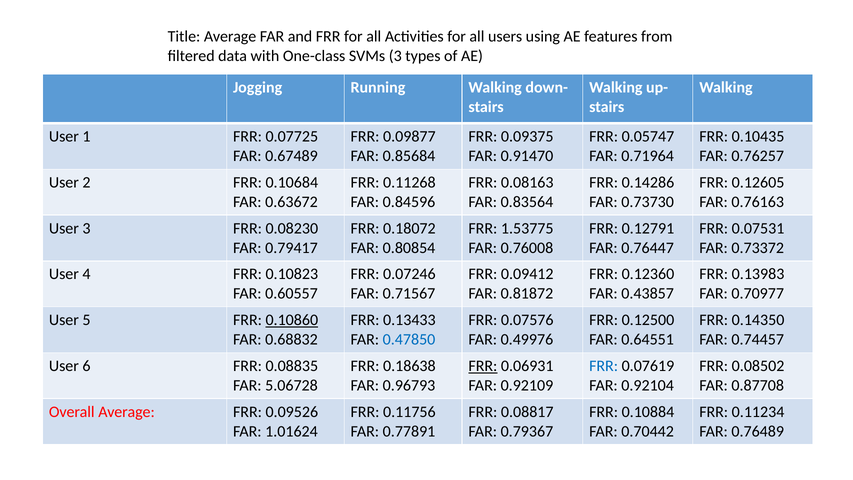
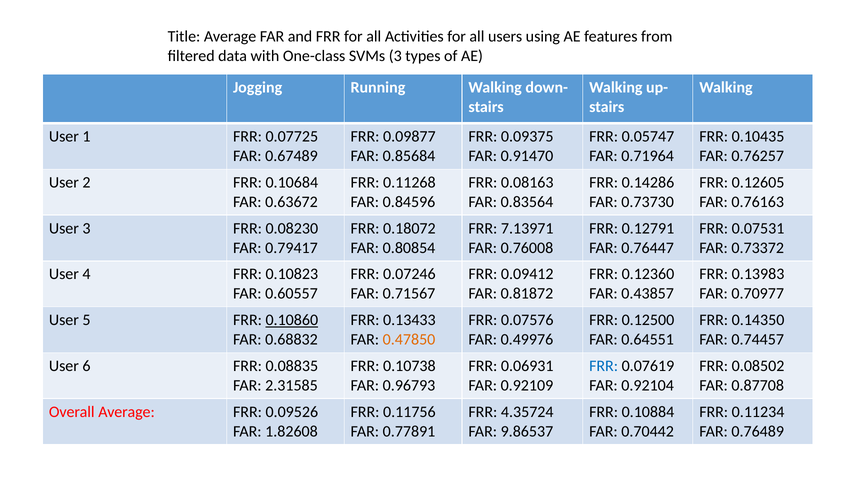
1.53775: 1.53775 -> 7.13971 (527, 228)
0.47850 colour: blue -> orange (409, 339)
0.18638: 0.18638 -> 0.10738 (409, 366)
FRR underline: present -> none (483, 366)
5.06728: 5.06728 -> 2.31585 (291, 385)
0.08817: 0.08817 -> 4.35724 (527, 412)
1.01624: 1.01624 -> 1.82608 (291, 431)
0.79367: 0.79367 -> 9.86537 (527, 431)
